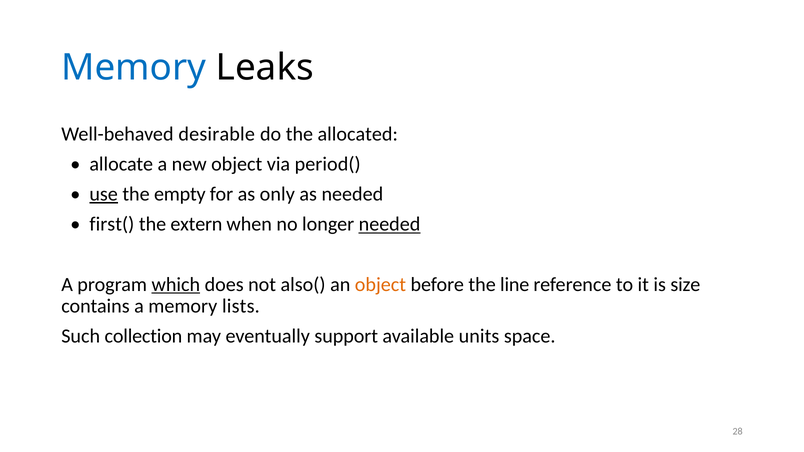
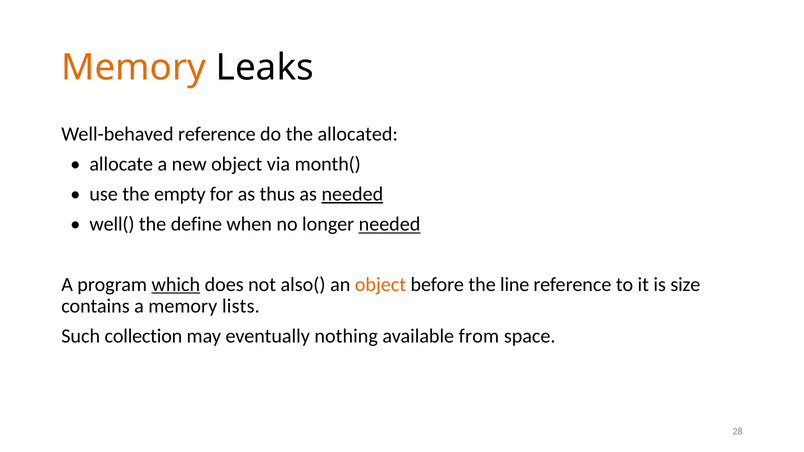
Memory colour: blue -> orange (134, 68)
Well-behaved desirable: desirable -> reference (217, 134)
period(: period( -> month( (328, 164)
use underline: present -> none (104, 194)
only: only -> thus (277, 194)
needed underline: none -> present (352, 194)
first(: first( -> well( (112, 224)
extern: extern -> define (196, 224)
support: support -> nothing (346, 336)
units: units -> from (479, 336)
